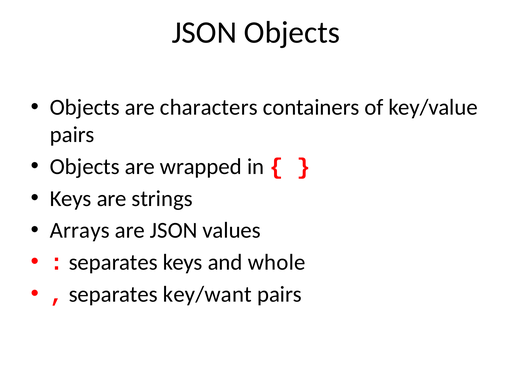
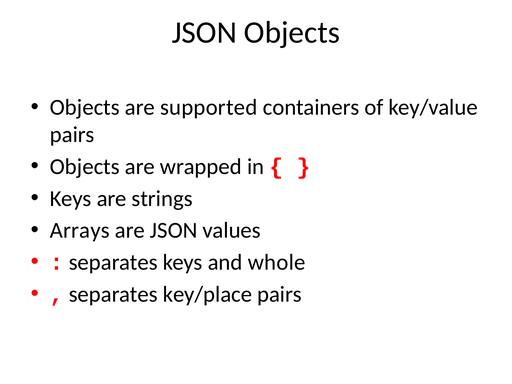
characters: characters -> supported (209, 107)
key/want: key/want -> key/place (207, 294)
